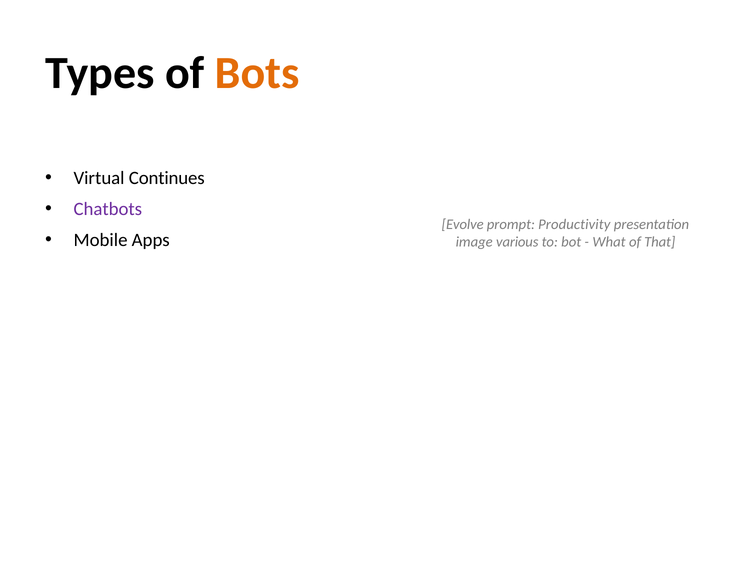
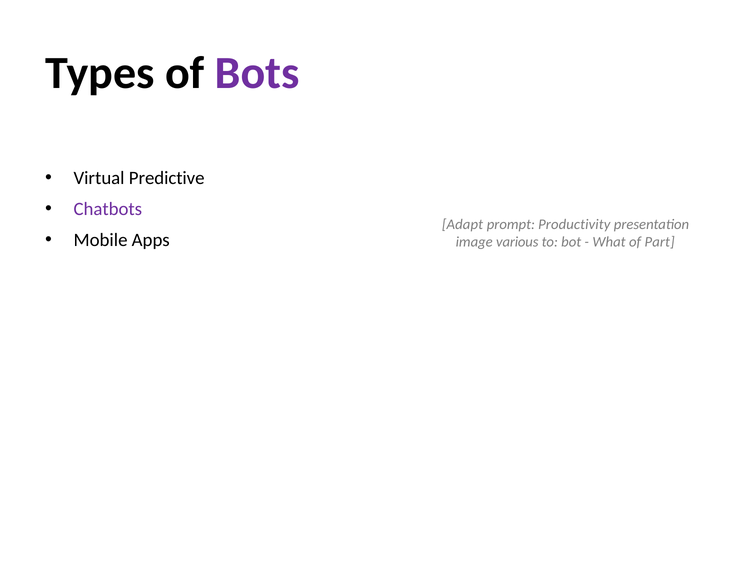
Bots colour: orange -> purple (257, 73)
Continues: Continues -> Predictive (167, 178)
Evolve: Evolve -> Adapt (463, 225)
That: That -> Part (660, 242)
